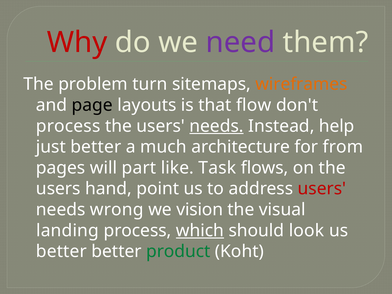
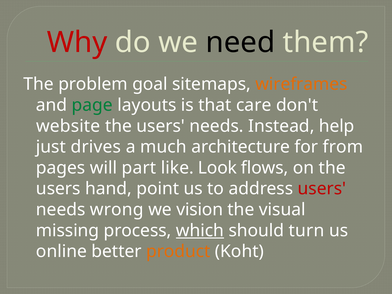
need colour: purple -> black (240, 42)
turn: turn -> goal (150, 84)
page colour: black -> green (92, 105)
flow: flow -> care (254, 105)
process: process -> website (68, 126)
needs underline: present -> none (216, 126)
just better: better -> drives (96, 147)
Task: Task -> Look (217, 168)
landing: landing -> missing (68, 231)
look: look -> turn (307, 231)
better: better -> online (61, 251)
product colour: green -> orange (178, 251)
